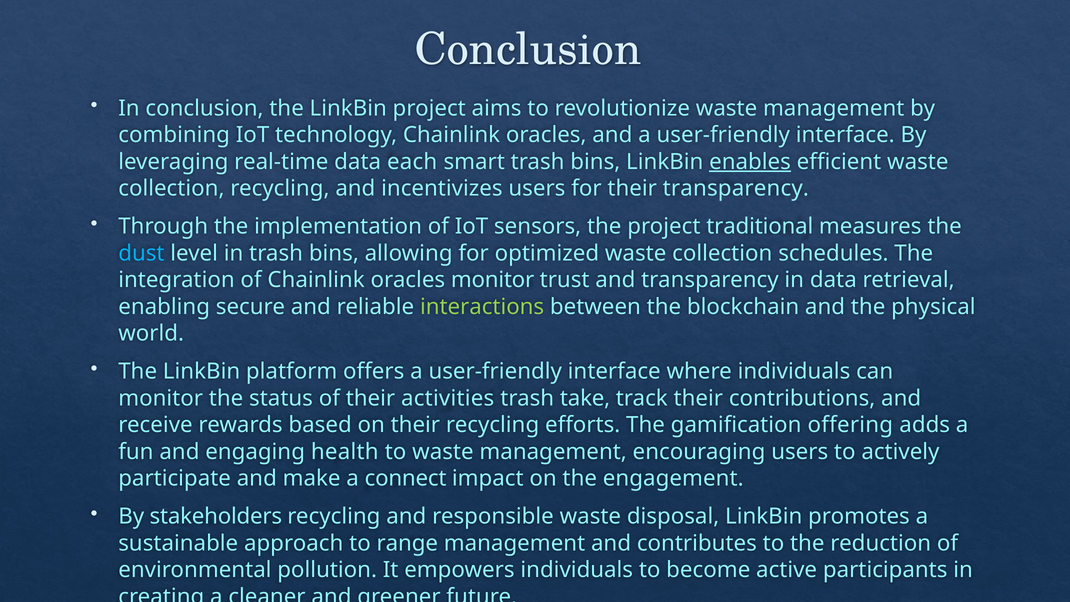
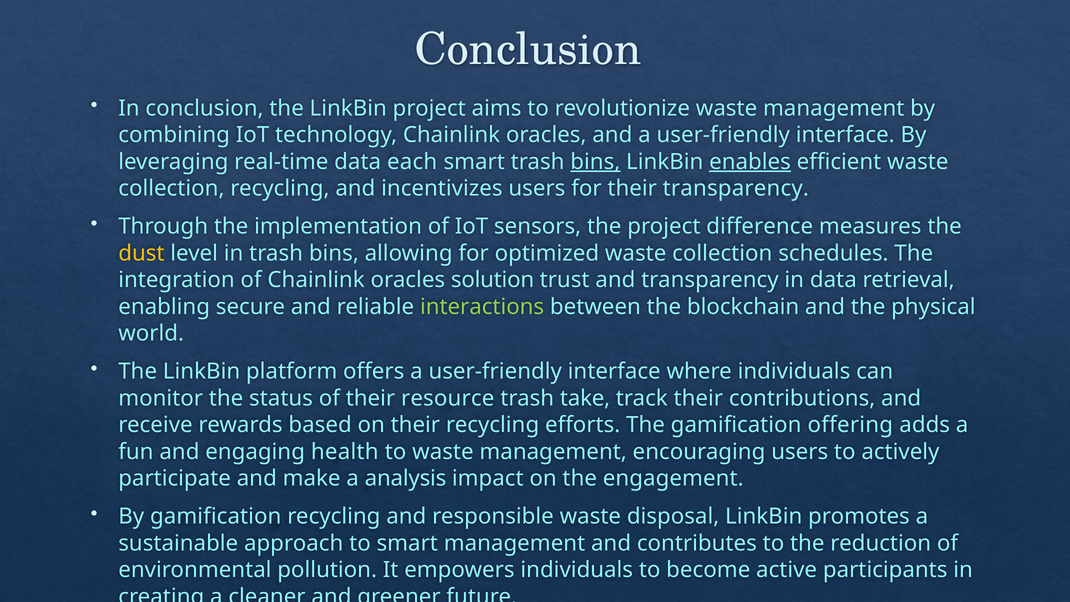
bins underline: none -> present (595, 162)
traditional: traditional -> difference (760, 226)
dust colour: light blue -> yellow (141, 253)
oracles monitor: monitor -> solution (493, 280)
activities: activities -> resource (448, 398)
connect: connect -> analysis (406, 478)
By stakeholders: stakeholders -> gamification (216, 516)
to range: range -> smart (407, 543)
